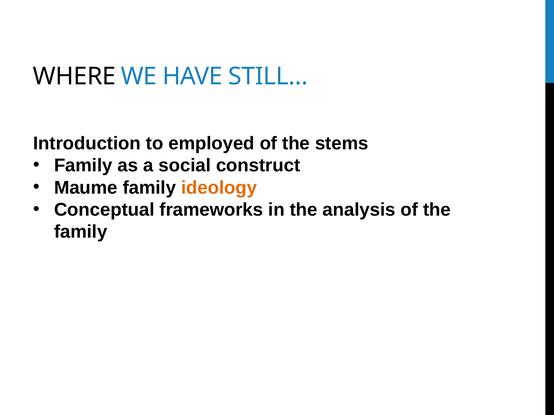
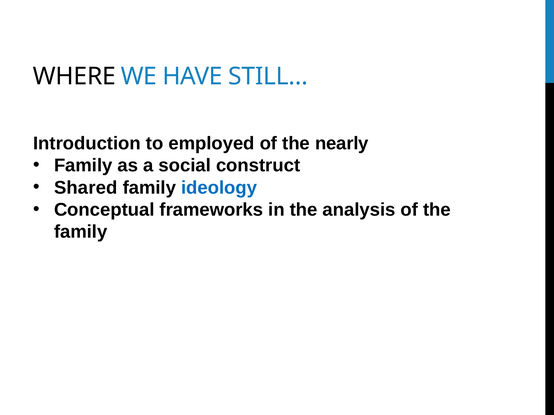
stems: stems -> nearly (342, 143)
Maume: Maume -> Shared (86, 188)
ideology colour: orange -> blue (219, 188)
